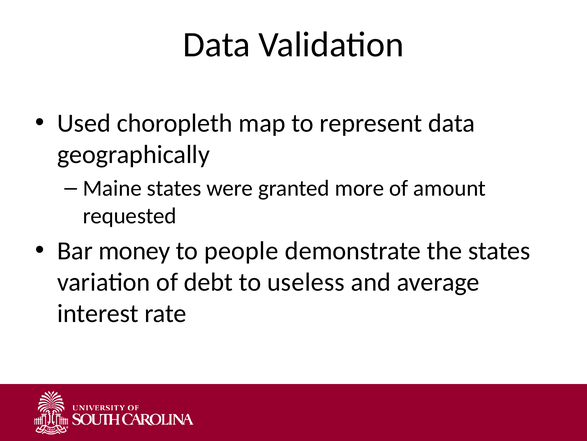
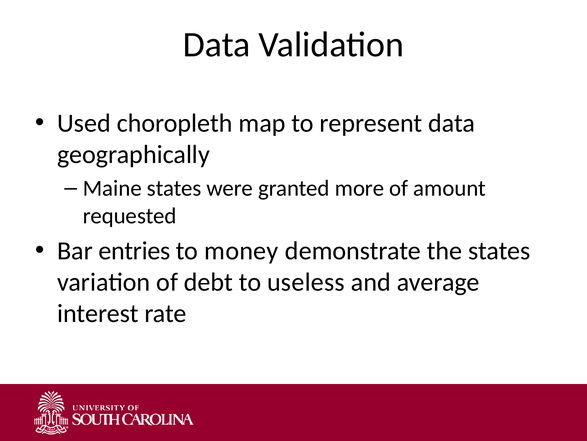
money: money -> entries (134, 250)
people: people -> money (241, 250)
